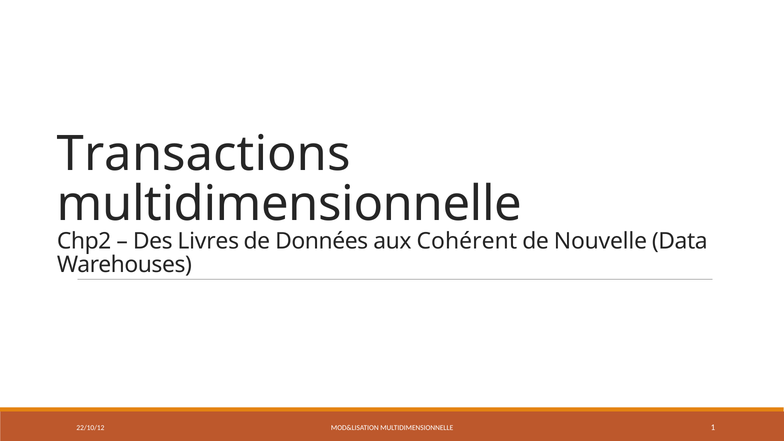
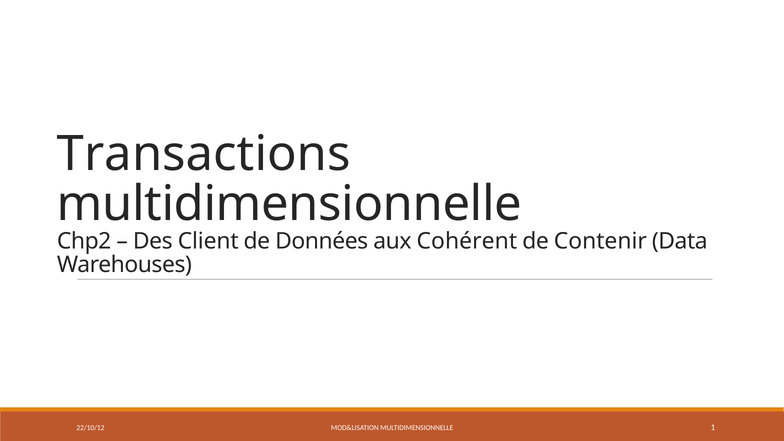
Livres: Livres -> Client (208, 241)
Nouvelle: Nouvelle -> Contenir (600, 241)
